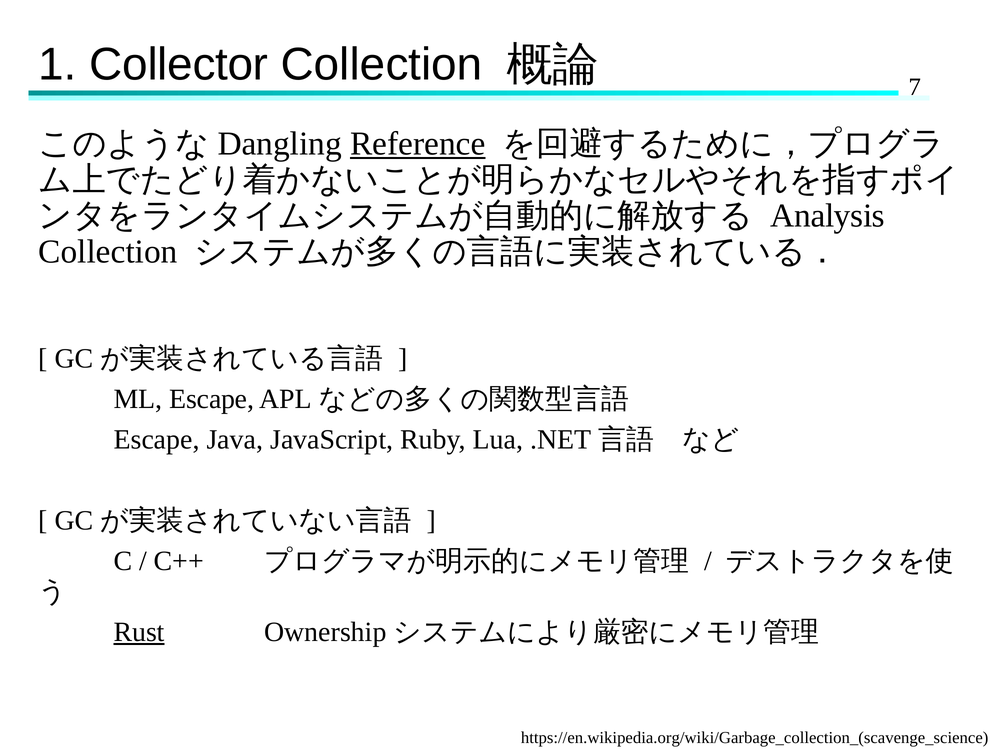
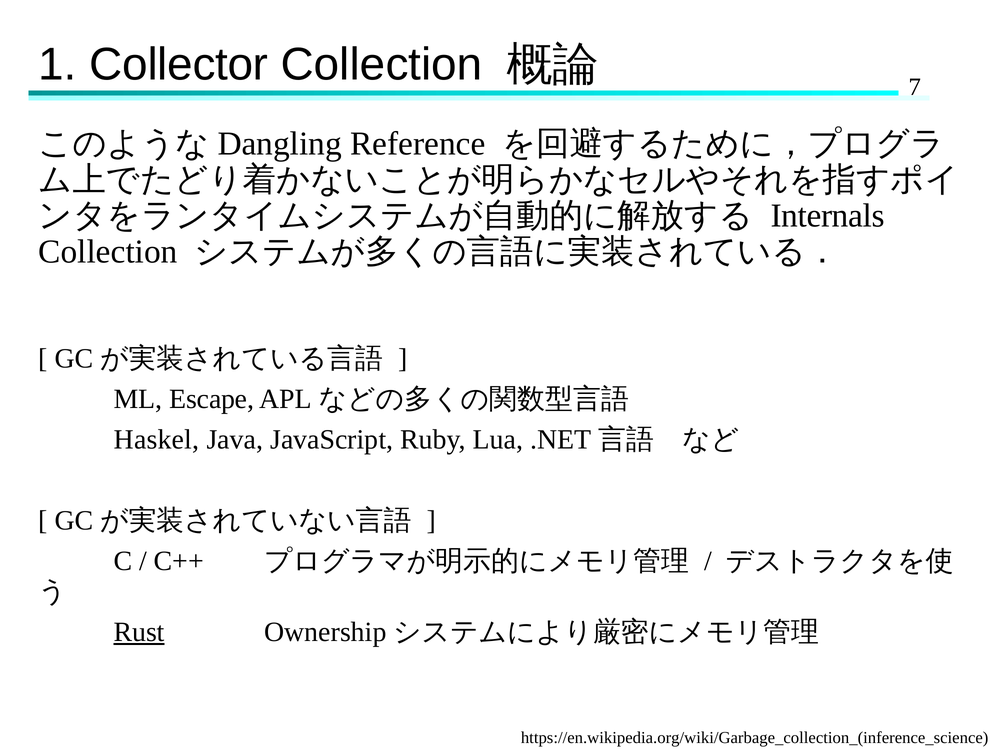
Reference underline: present -> none (418, 144)
Analysis: Analysis -> Internals (828, 216)
Escape: Escape -> Haskel (157, 440)
https://en.wikipedia.org/wiki/Garbage_collection_(scavenge_science: https://en.wikipedia.org/wiki/Garbage_collection_(scavenge_science -> https://en.wikipedia.org/wiki/Garbage_collection_(inference_science (755, 738)
